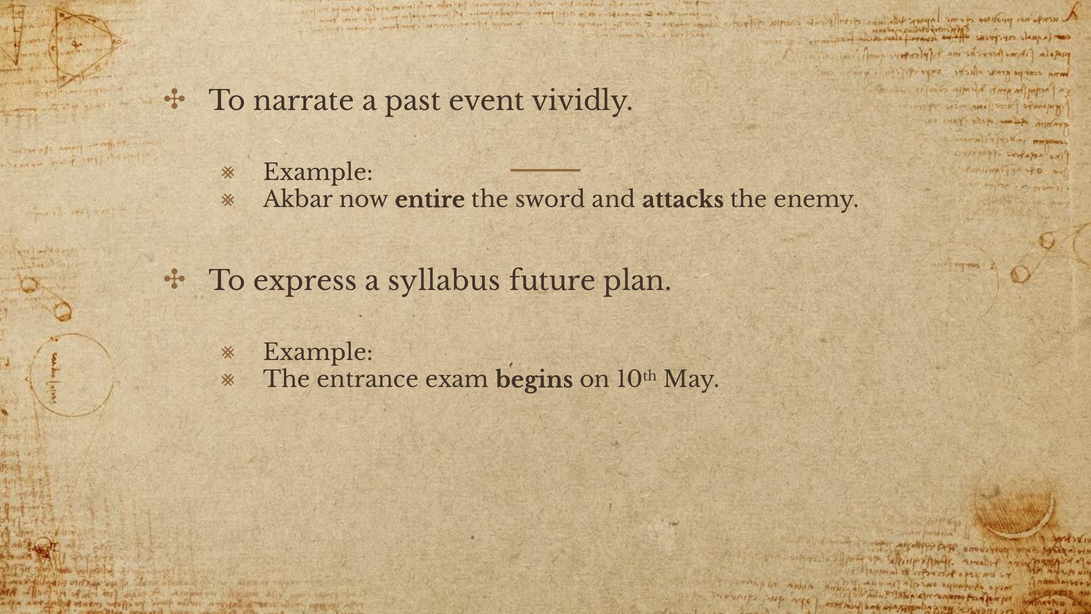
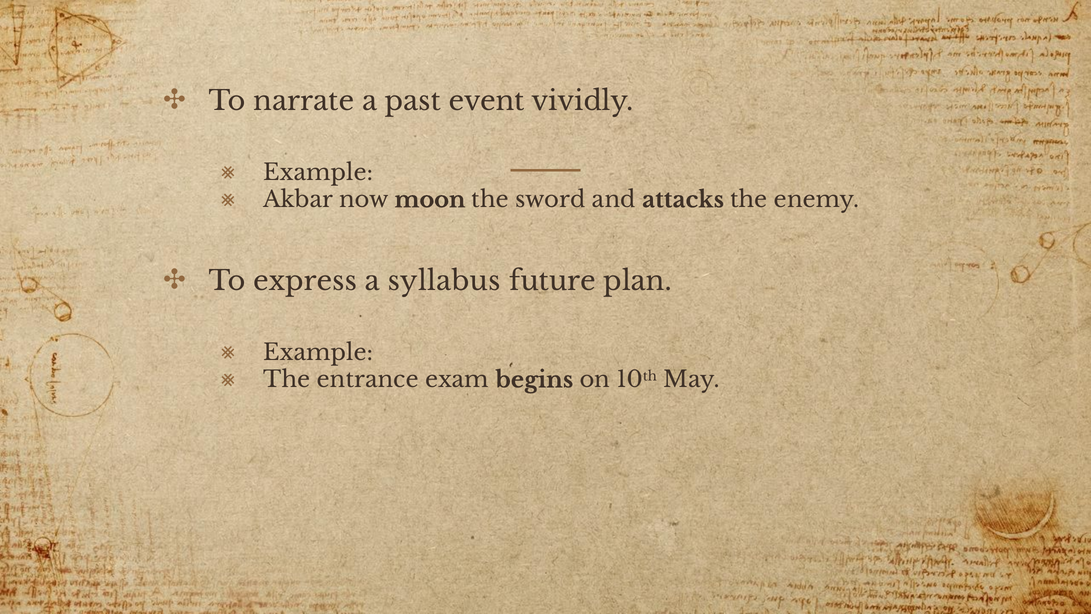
entire: entire -> moon (430, 200)
